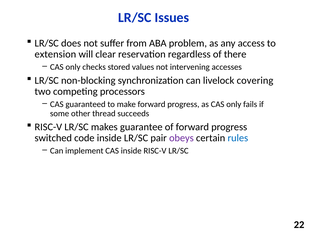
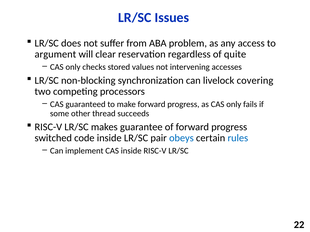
extension: extension -> argument (55, 54)
there: there -> quite (235, 54)
obeys colour: purple -> blue (181, 138)
